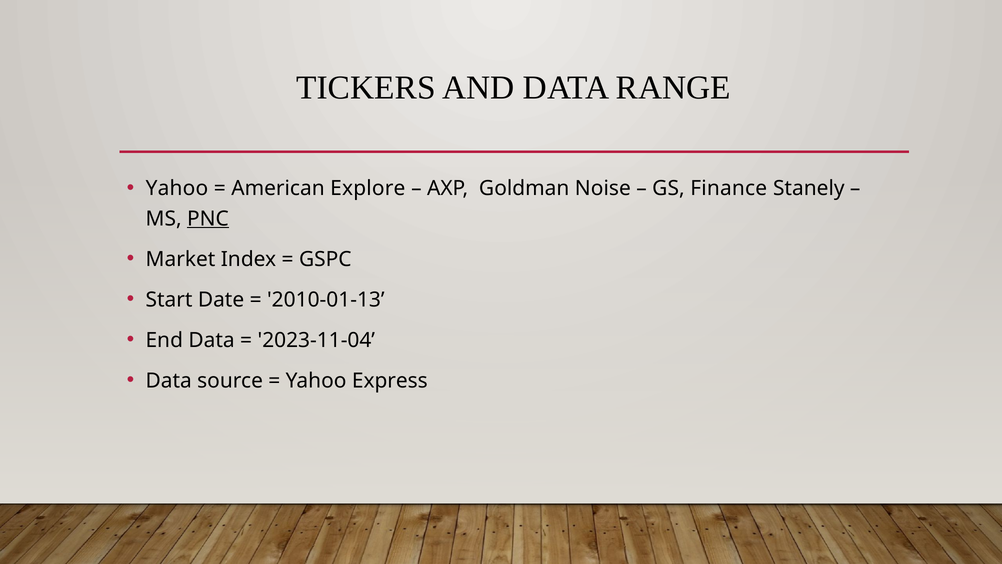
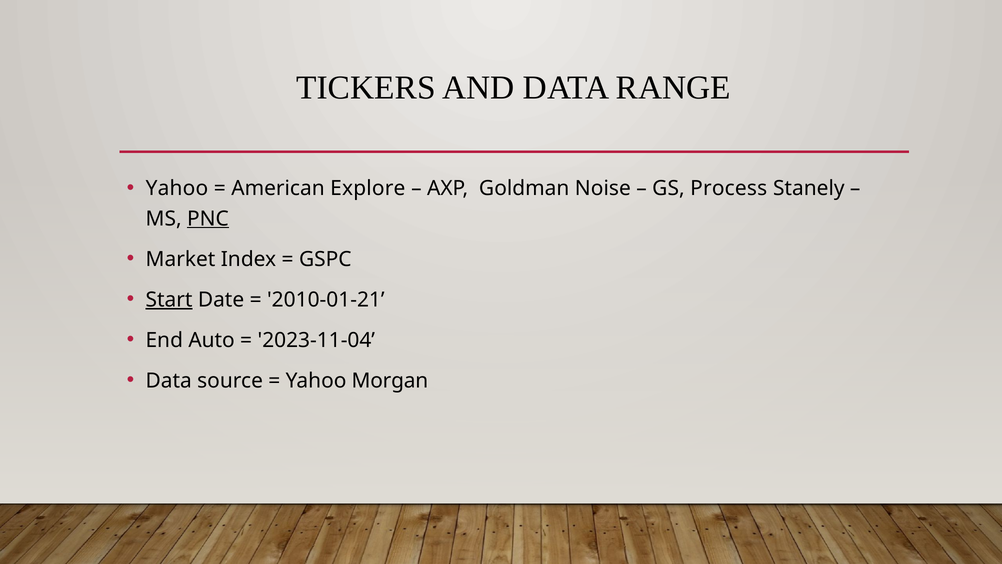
Finance: Finance -> Process (729, 188)
Start underline: none -> present (169, 299)
2010-01-13: 2010-01-13 -> 2010-01-21 (326, 299)
End Data: Data -> Auto (212, 340)
Express: Express -> Morgan (390, 380)
